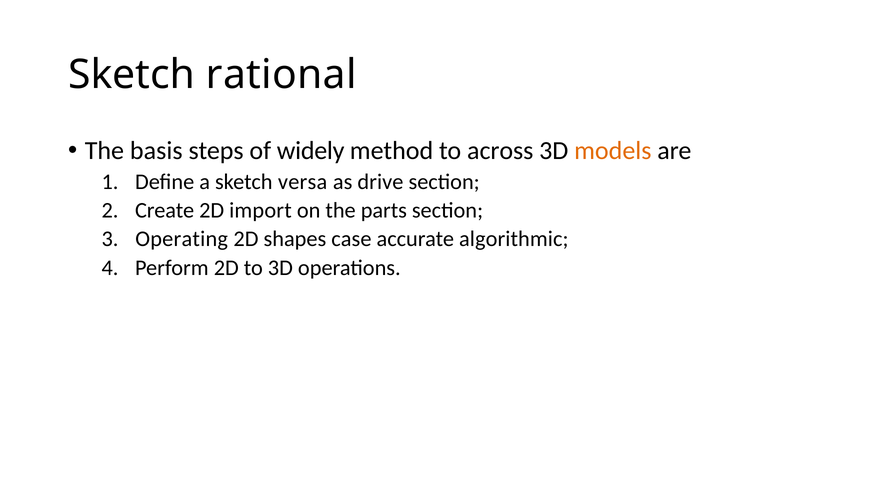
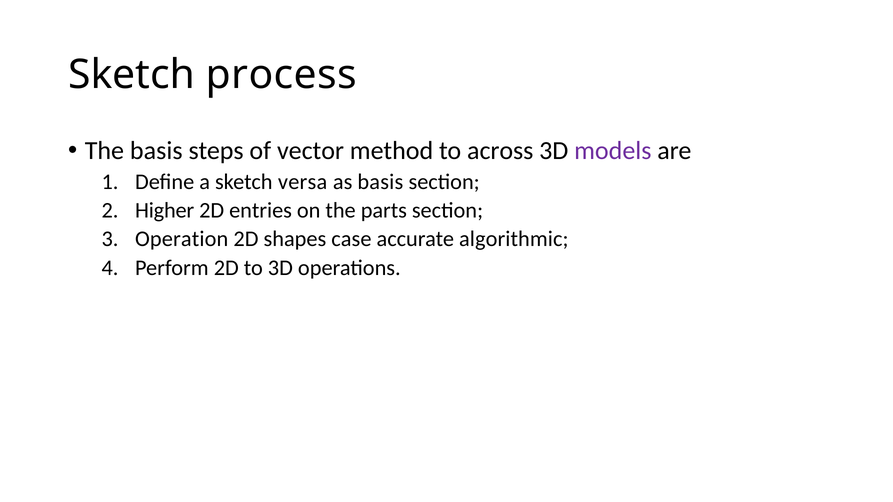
rational: rational -> process (281, 75)
widely: widely -> vector (311, 151)
models colour: orange -> purple (613, 151)
as drive: drive -> basis (380, 182)
Create: Create -> Higher (165, 211)
import: import -> entries (261, 211)
Operating: Operating -> Operation (182, 239)
